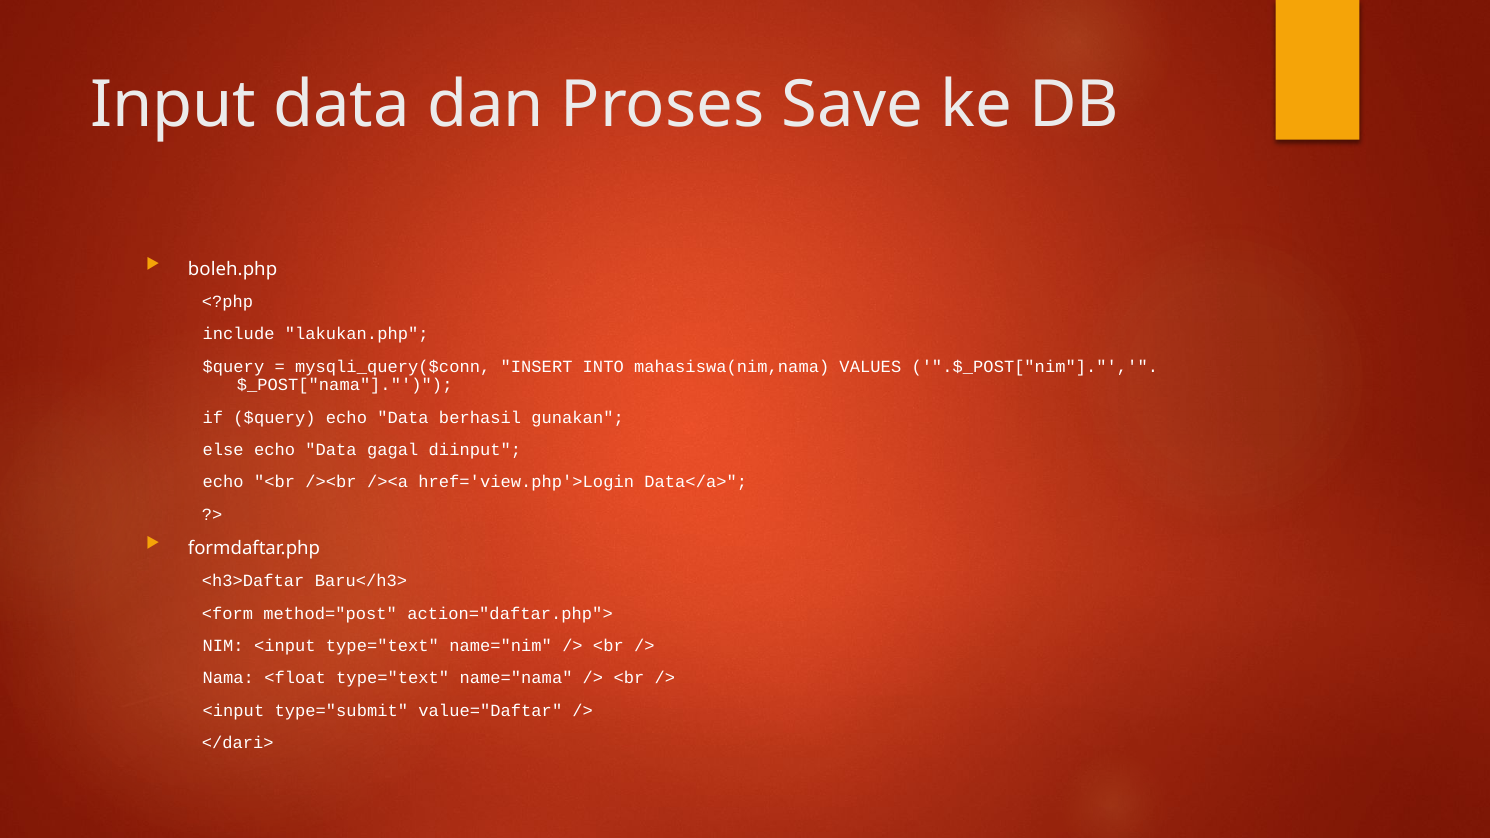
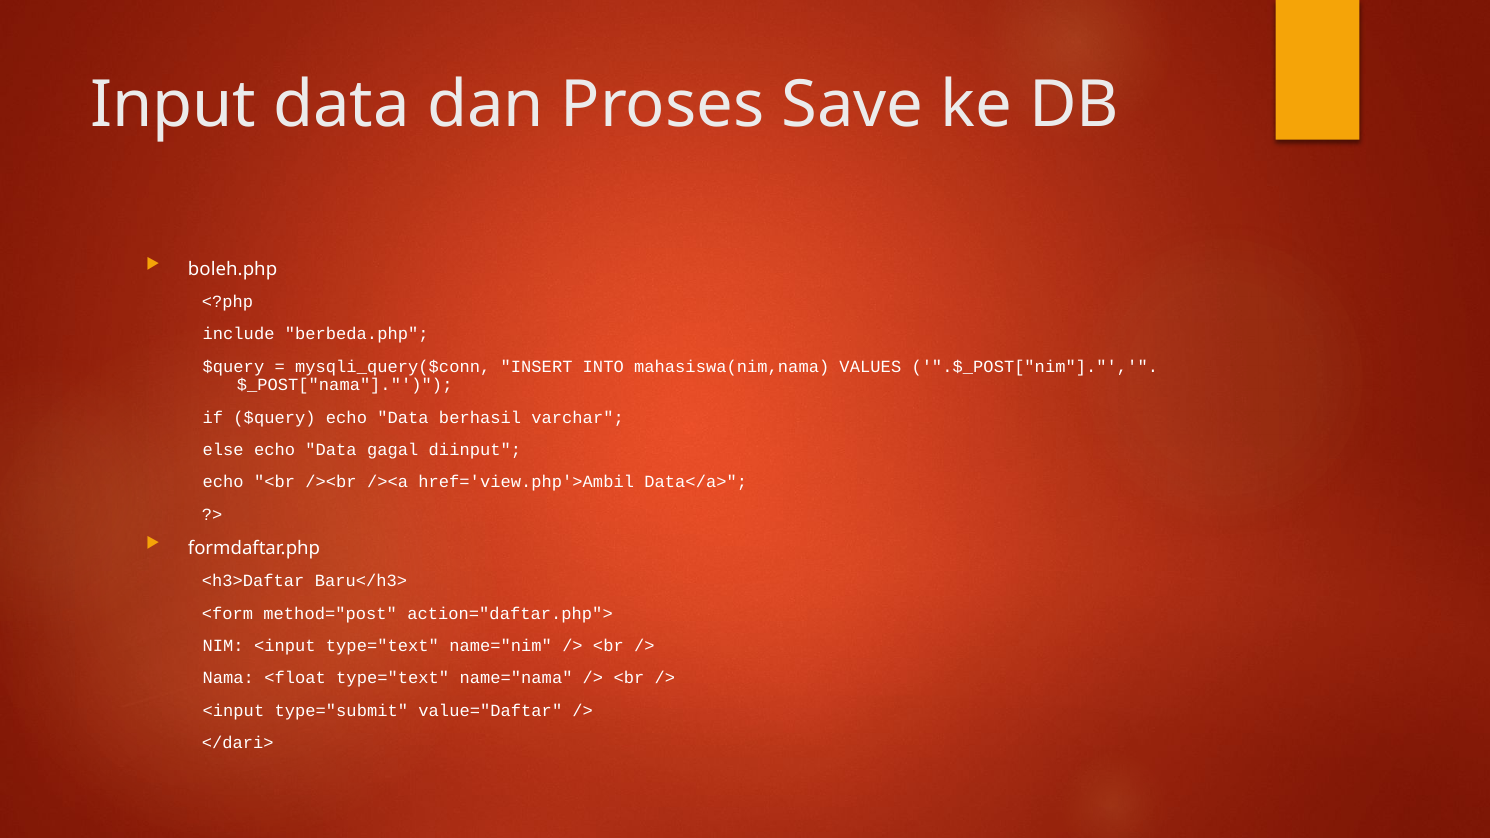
lakukan.php: lakukan.php -> berbeda.php (357, 334)
gunakan: gunakan -> varchar (578, 418)
href='view.php'>Login: href='view.php'>Login -> href='view.php'>Ambil (526, 482)
